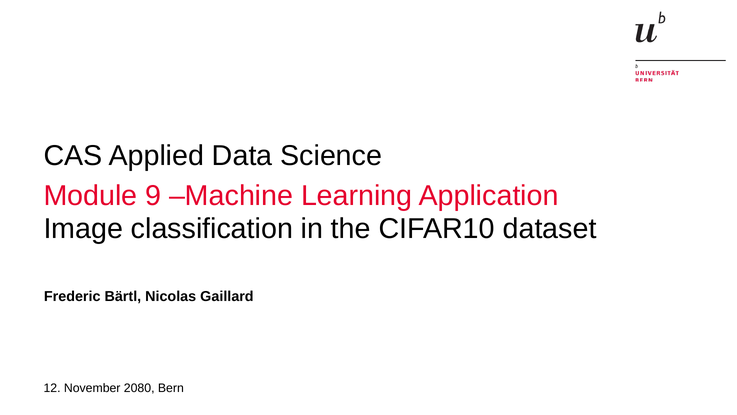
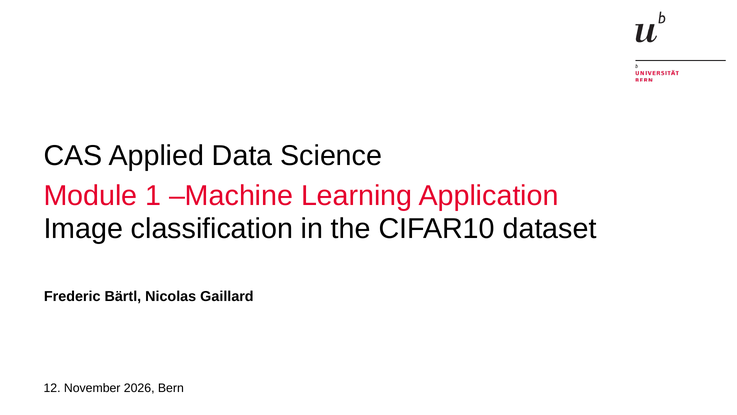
9: 9 -> 1 (153, 196)
2080: 2080 -> 2026 (139, 388)
